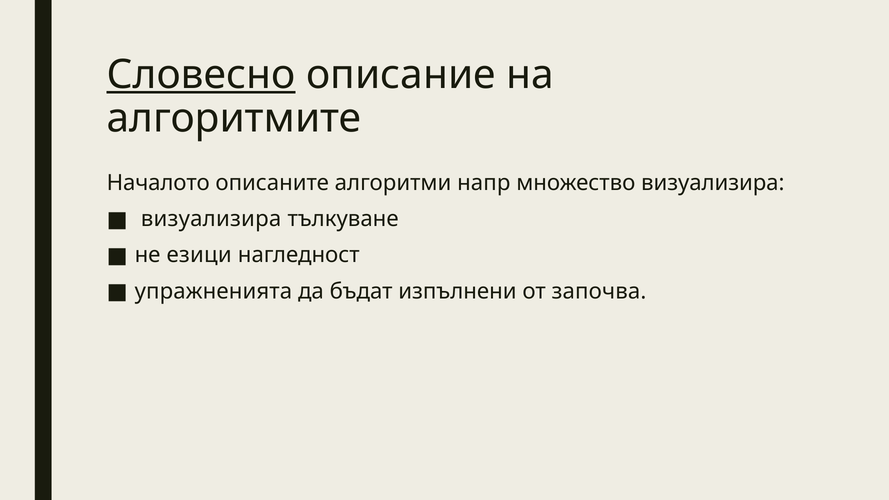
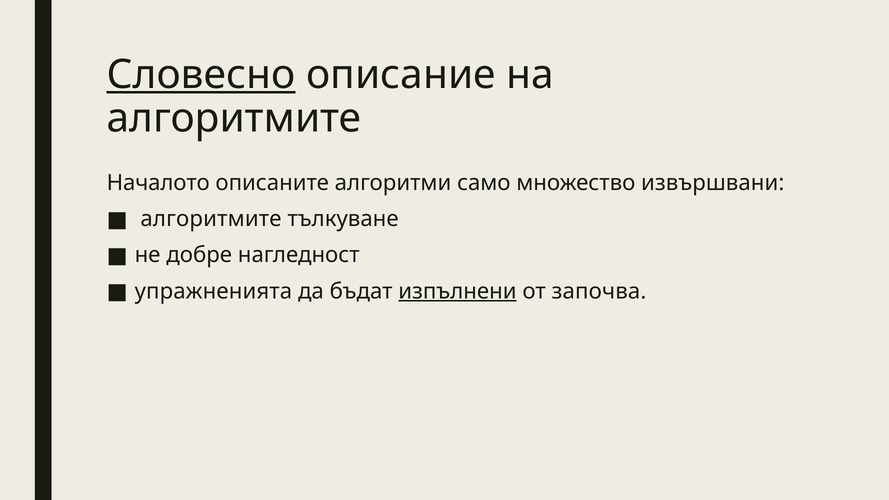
напр: напр -> само (484, 183)
множество визуализира: визуализира -> извършвани (713, 183)
визуализира: визуализира -> алгоритмите (211, 219)
езици: езици -> добре (199, 255)
изпълнени underline: none -> present (457, 291)
